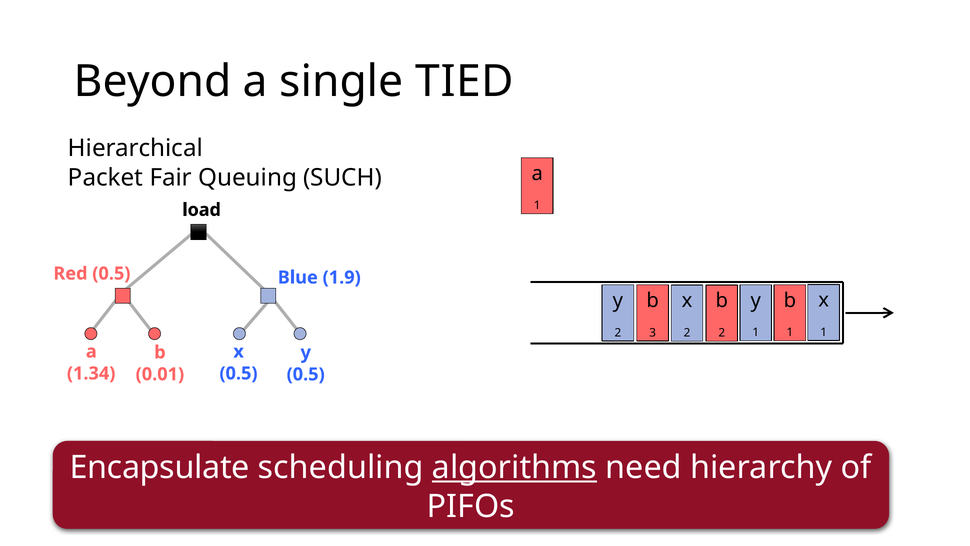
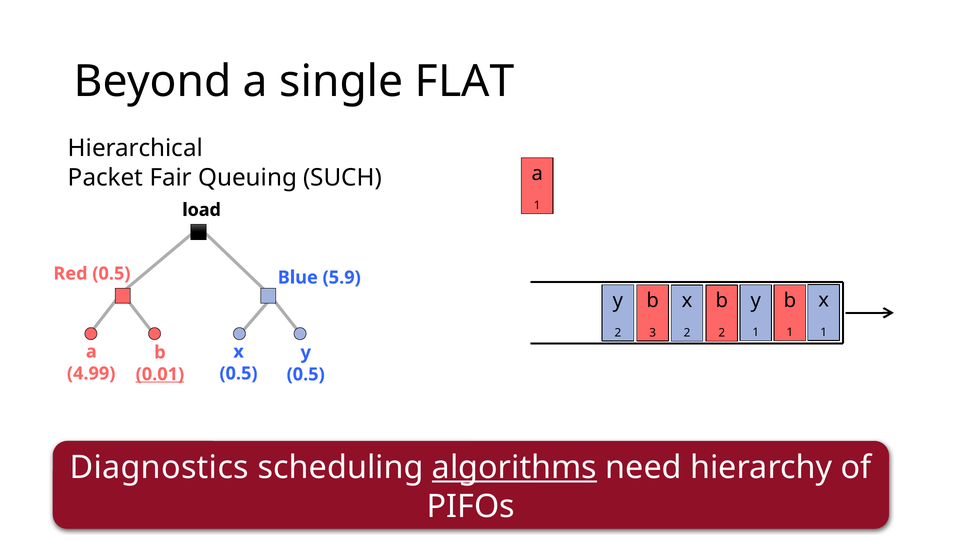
TIED: TIED -> FLAT (465, 81)
1.9: 1.9 -> 5.9 (342, 277)
1.34: 1.34 -> 4.99 (91, 373)
0.01 underline: none -> present (160, 374)
Encapsulate: Encapsulate -> Diagnostics (159, 467)
